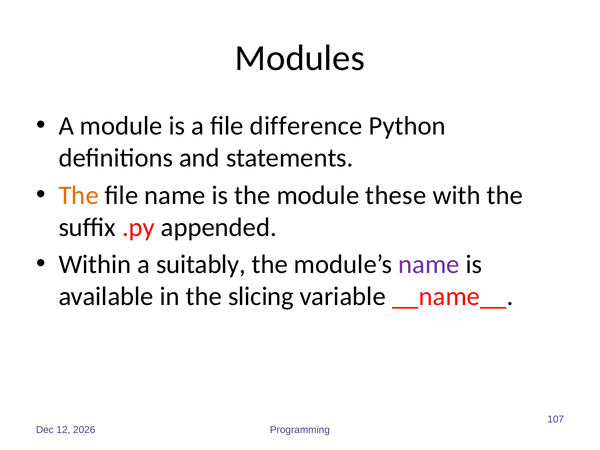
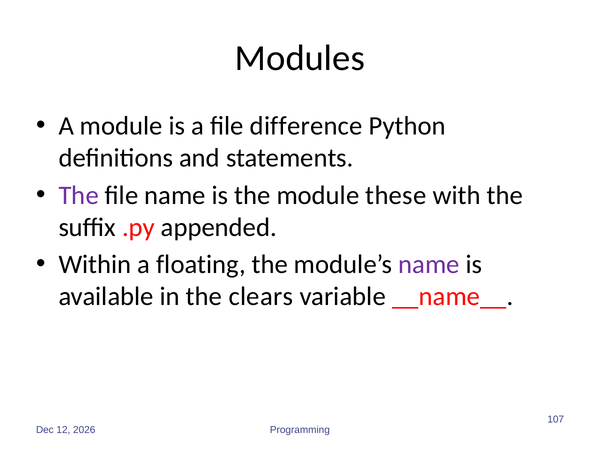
The colour: orange -> purple (79, 195)
suitably: suitably -> floating (201, 265)
slicing: slicing -> clears (261, 297)
